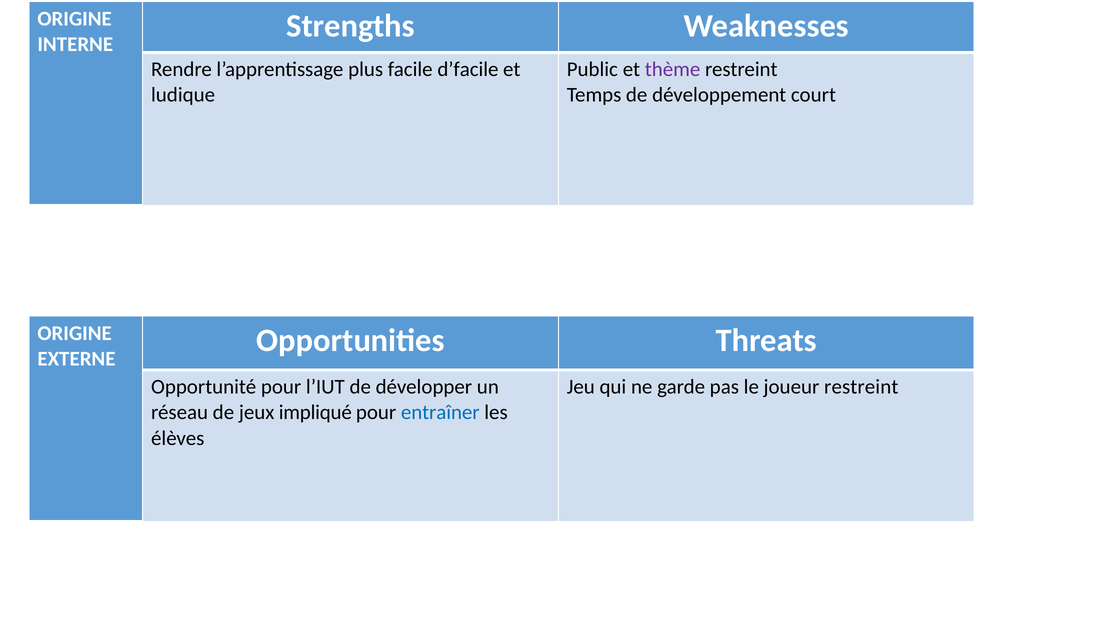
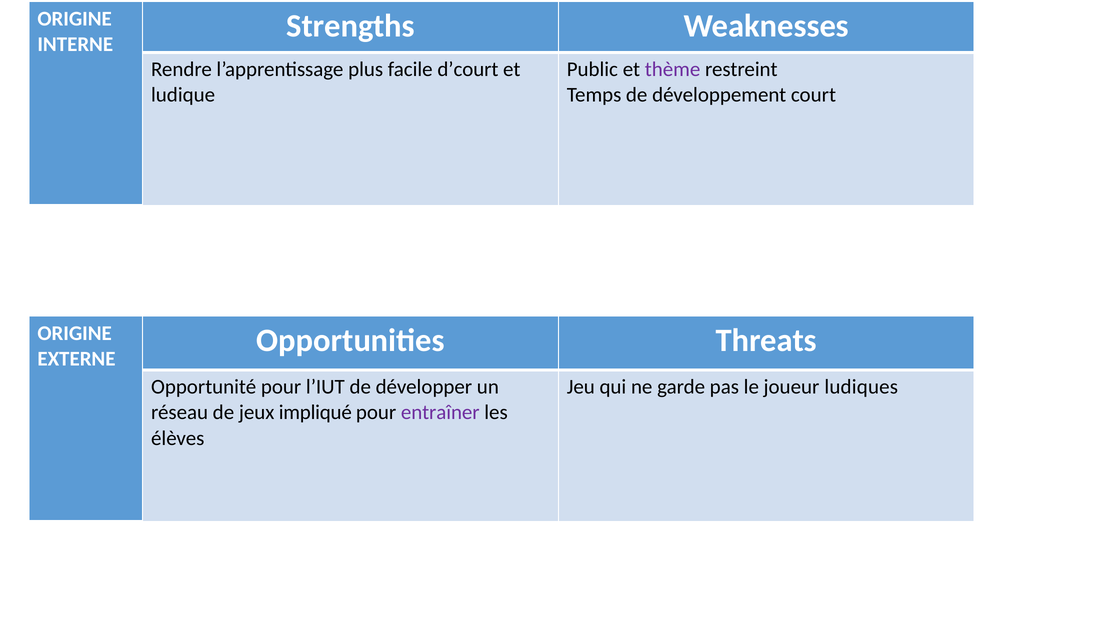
d’facile: d’facile -> d’court (468, 70)
joueur restreint: restreint -> ludiques (861, 387)
entraîner colour: blue -> purple (440, 413)
